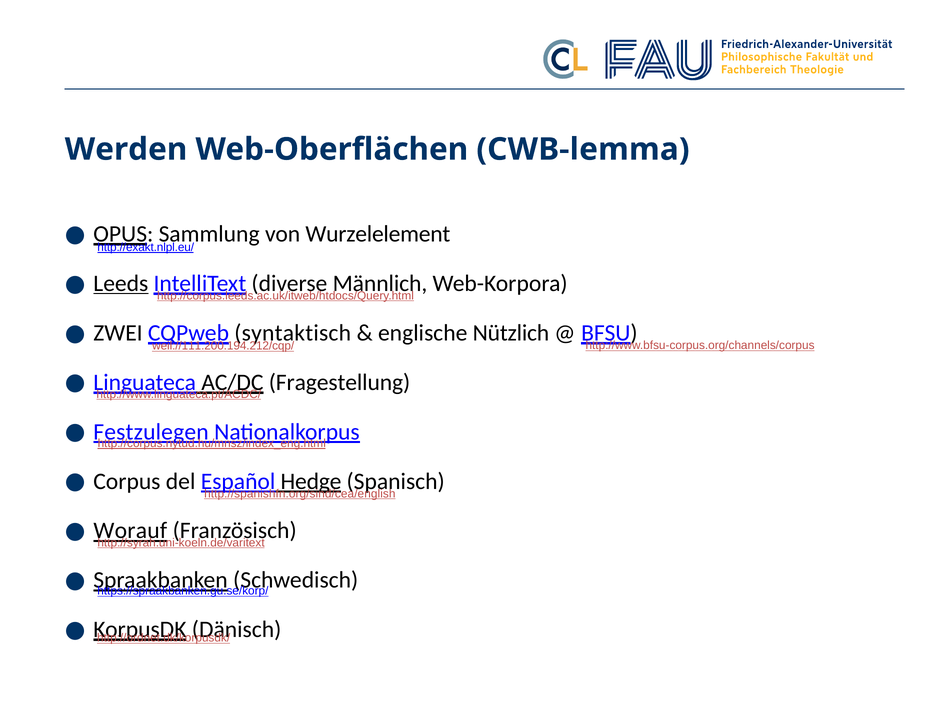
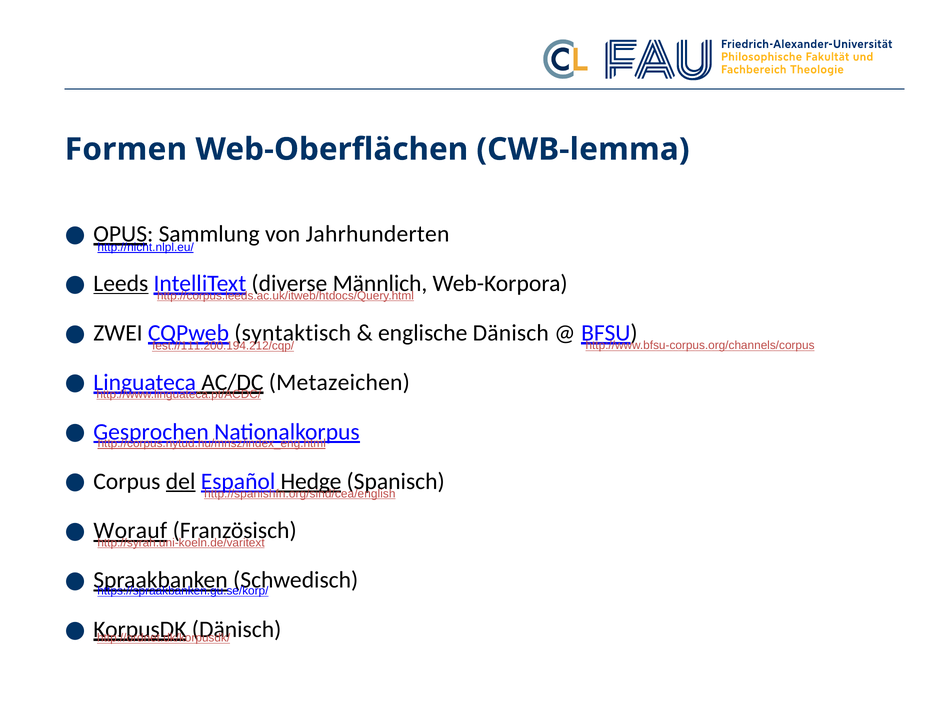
Werden: Werden -> Formen (126, 149)
Wurzelelement: Wurzelelement -> Jahrhunderten (378, 234)
http://exakt.nlpl.eu/: http://exakt.nlpl.eu/ -> http://nicht.nlpl.eu/ (146, 247)
englische Nützlich: Nützlich -> Dänisch (511, 333)
weil://111.200.194.212/cqp/: weil://111.200.194.212/cqp/ -> fest://111.200.194.212/cqp/ (223, 346)
Fragestellung: Fragestellung -> Metazeichen (339, 382)
Festzulegen: Festzulegen -> Gesprochen (151, 432)
del underline: none -> present (181, 481)
